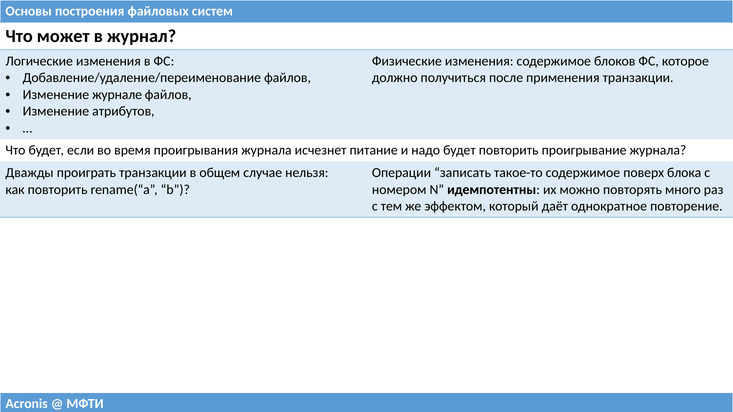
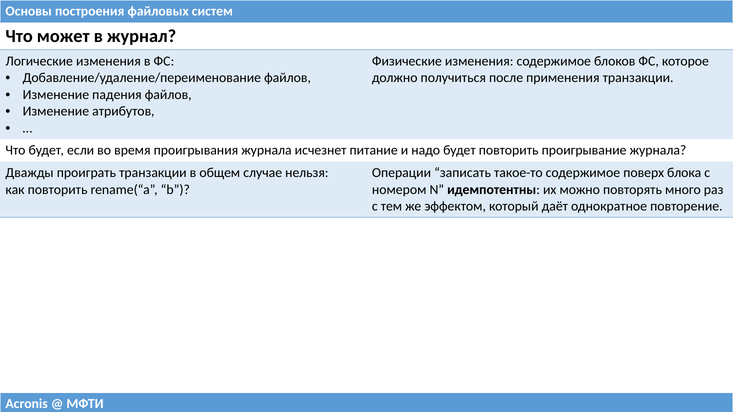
журнале: журнале -> падения (117, 95)
